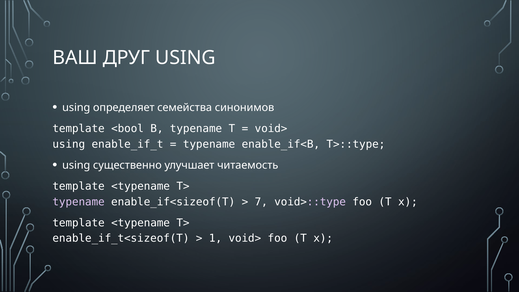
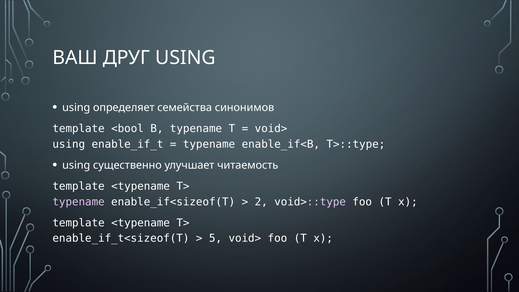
7: 7 -> 2 (261, 202)
1: 1 -> 5 (215, 238)
